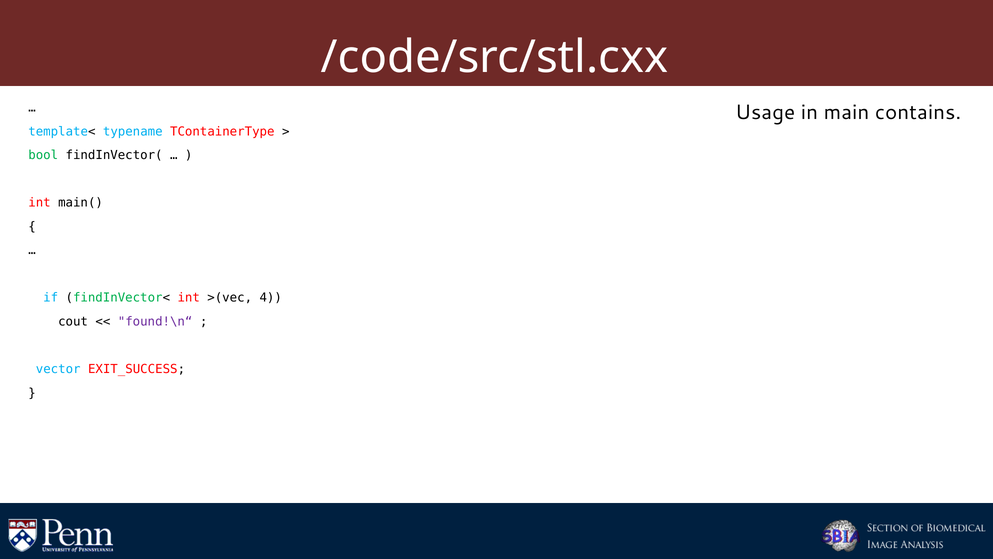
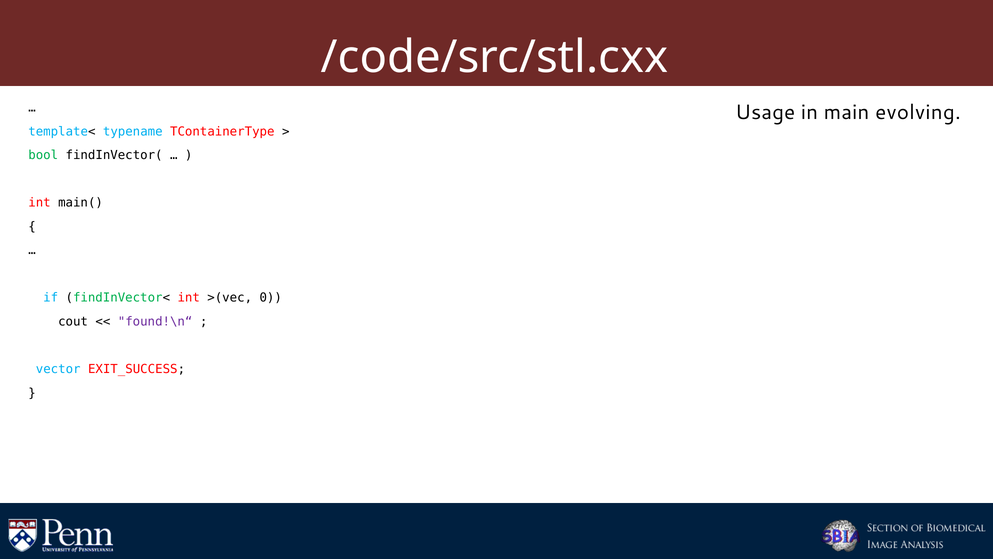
contains: contains -> evolving (918, 112)
4: 4 -> 0 (271, 298)
